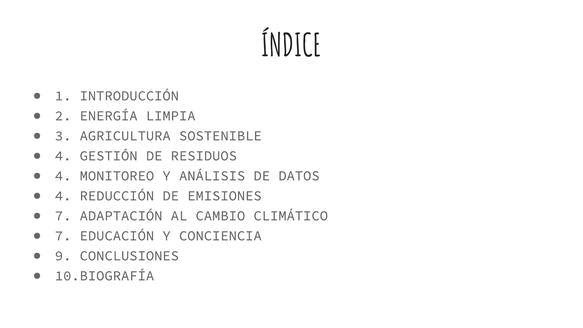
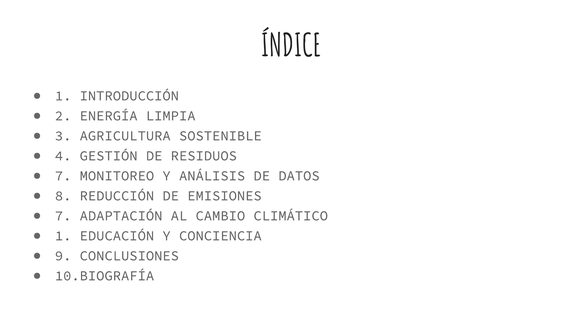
4: 4 -> 7 (63, 176)
4: 4 -> 8 (63, 196)
7: 7 -> 1 (63, 236)
